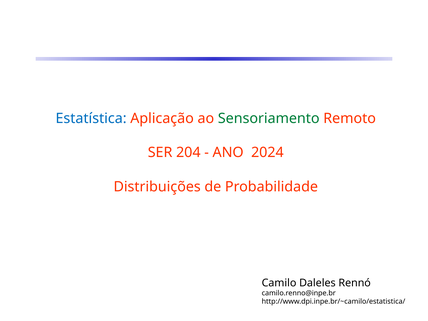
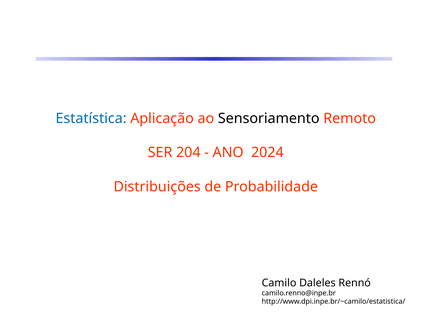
Sensoriamento colour: green -> black (269, 118)
